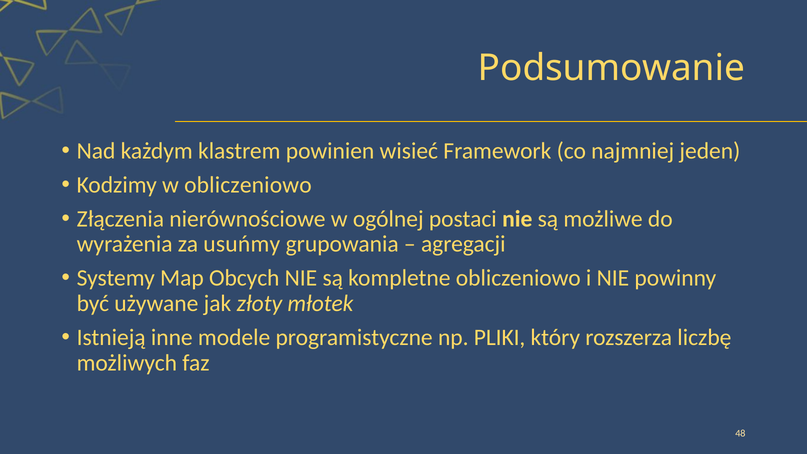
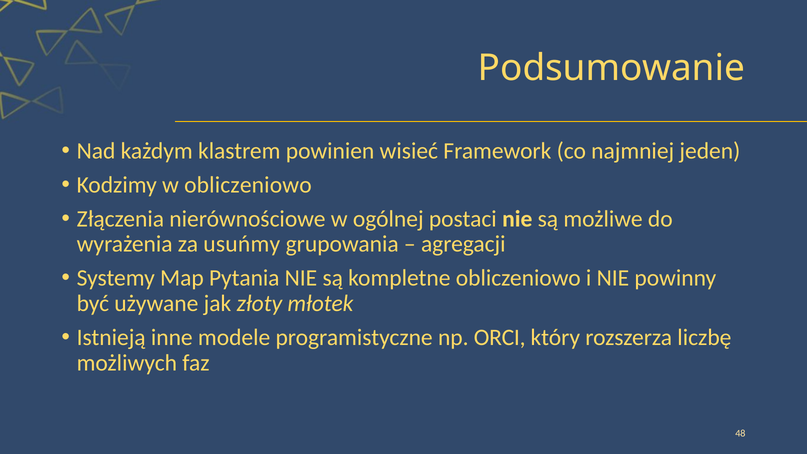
Obcych: Obcych -> Pytania (244, 278)
PLIKI: PLIKI -> ORCI (500, 337)
